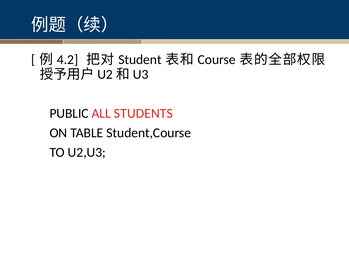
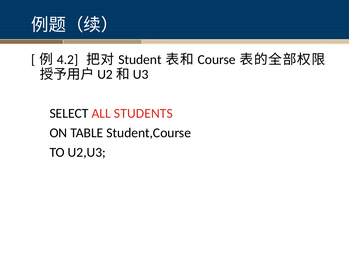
PUBLIC: PUBLIC -> SELECT (69, 113)
